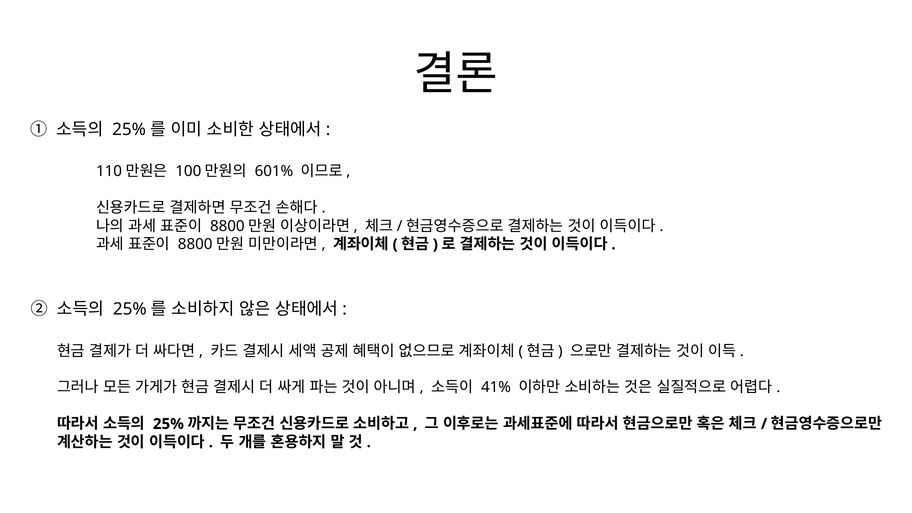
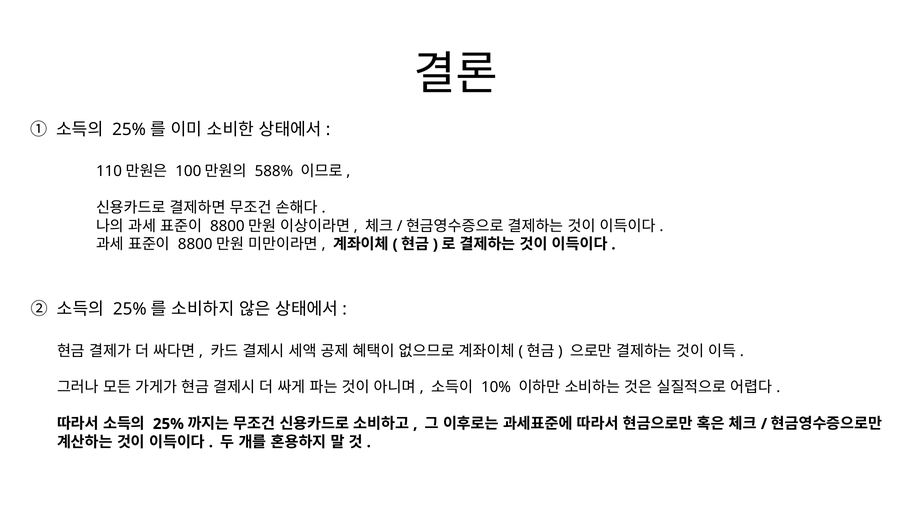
601%: 601% -> 588% (274, 171)
41%: 41% -> 10% (496, 387)
